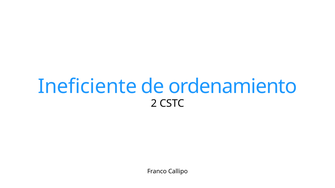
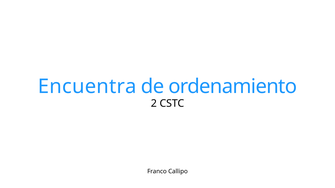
Ineficiente: Ineficiente -> Encuentra (87, 87)
